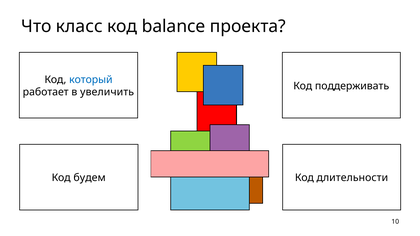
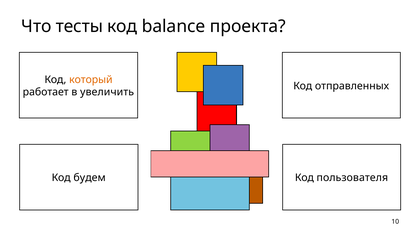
класс: класс -> тесты (79, 27)
который colour: blue -> orange (91, 80)
поддерживать: поддерживать -> отправленных (352, 86)
длительности: длительности -> пользователя (352, 178)
